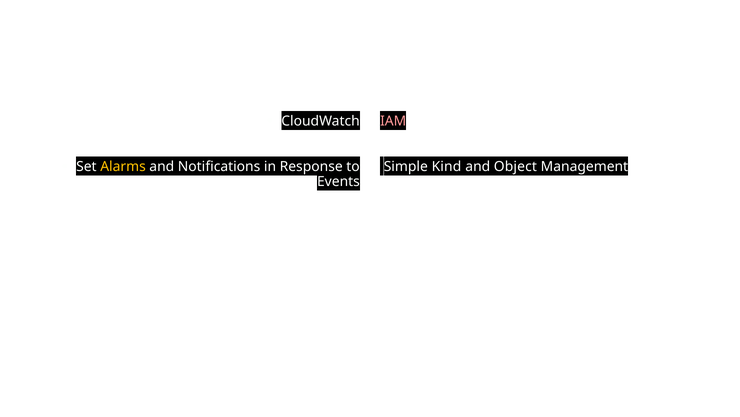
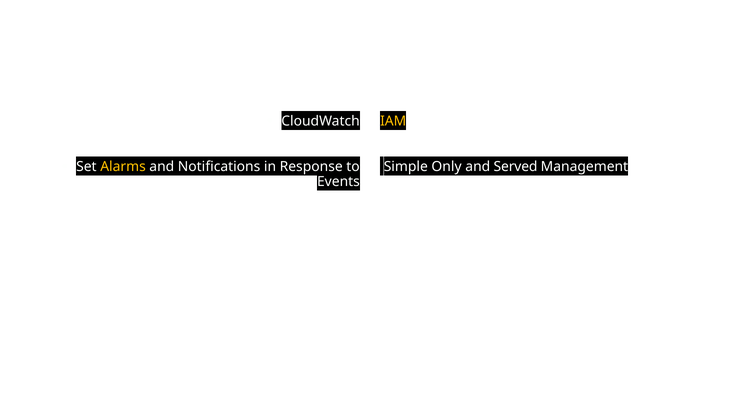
IAM colour: pink -> yellow (393, 121)
Kind: Kind -> Only (447, 166)
Object: Object -> Served (516, 166)
